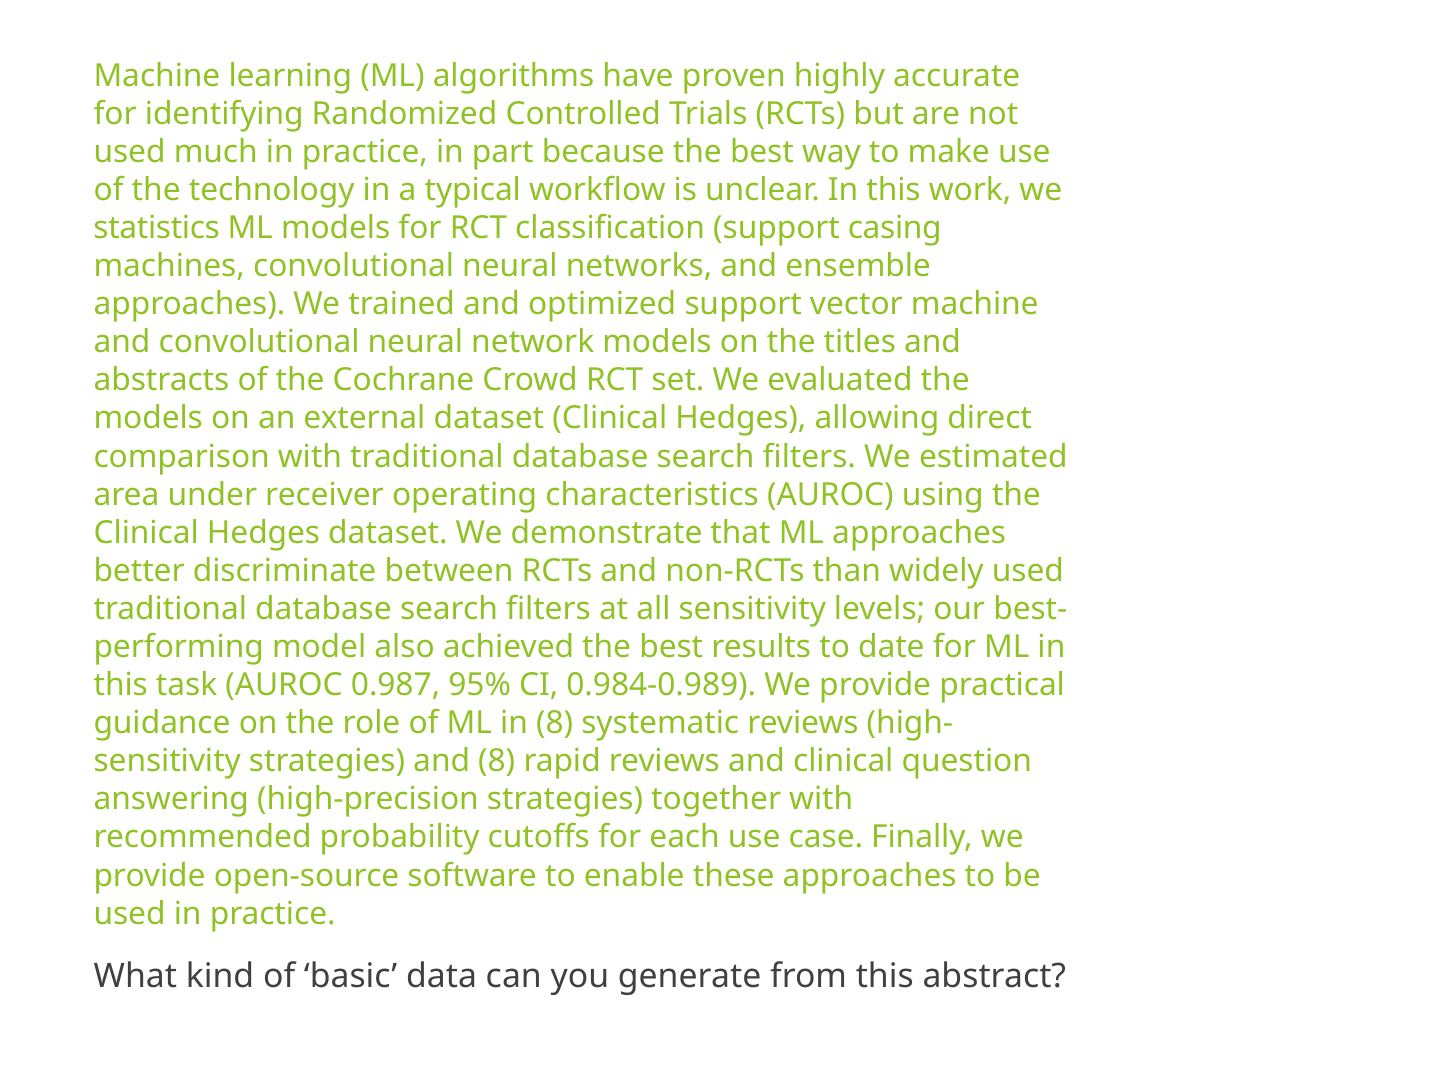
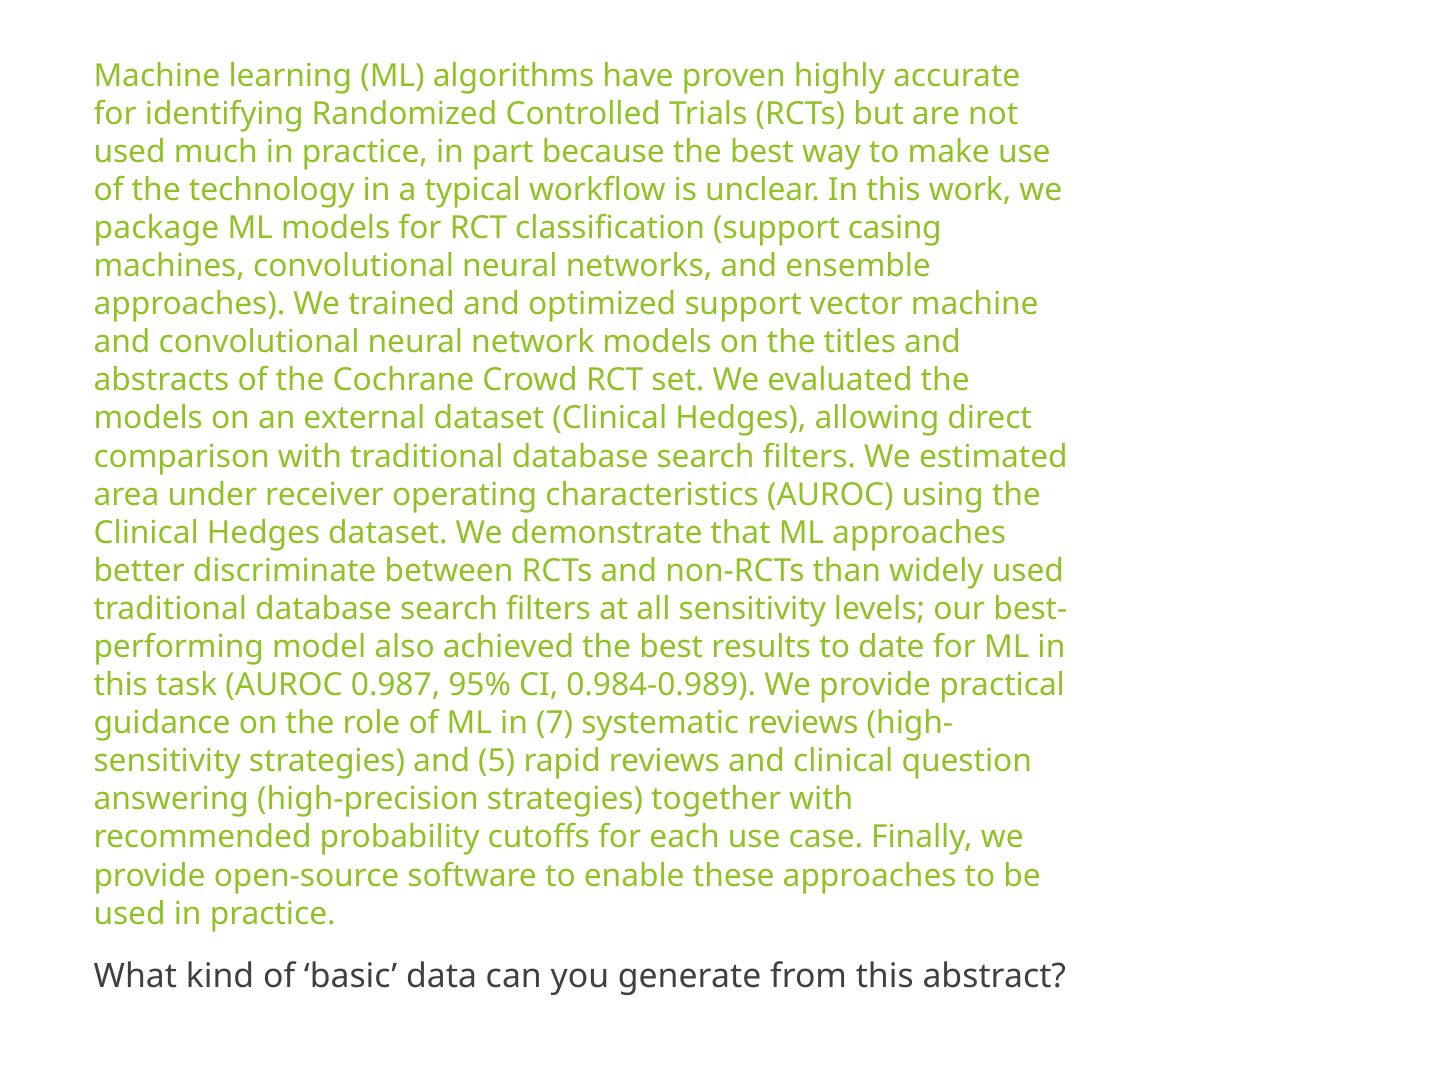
statistics: statistics -> package (156, 228)
in 8: 8 -> 7 (555, 723)
and 8: 8 -> 5 (497, 761)
